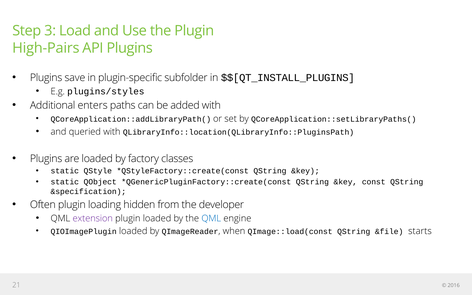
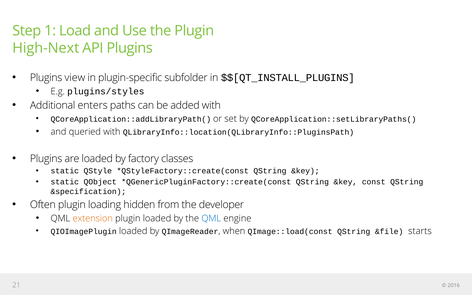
3: 3 -> 1 (50, 31)
High-Pairs: High-Pairs -> High-Next (46, 48)
save: save -> view (75, 78)
extension colour: purple -> orange (93, 218)
